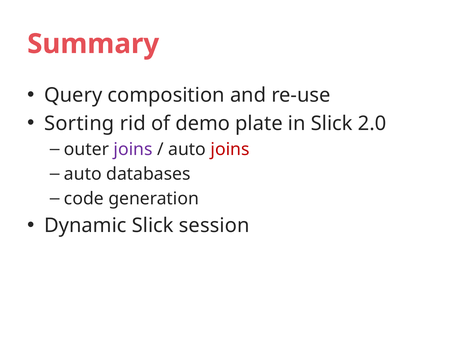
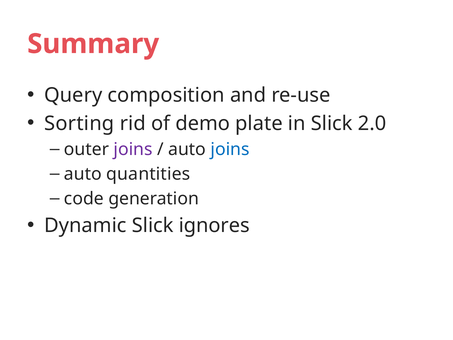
joins colour: red -> blue (230, 149)
databases: databases -> quantities (148, 174)
session: session -> ignores (214, 225)
